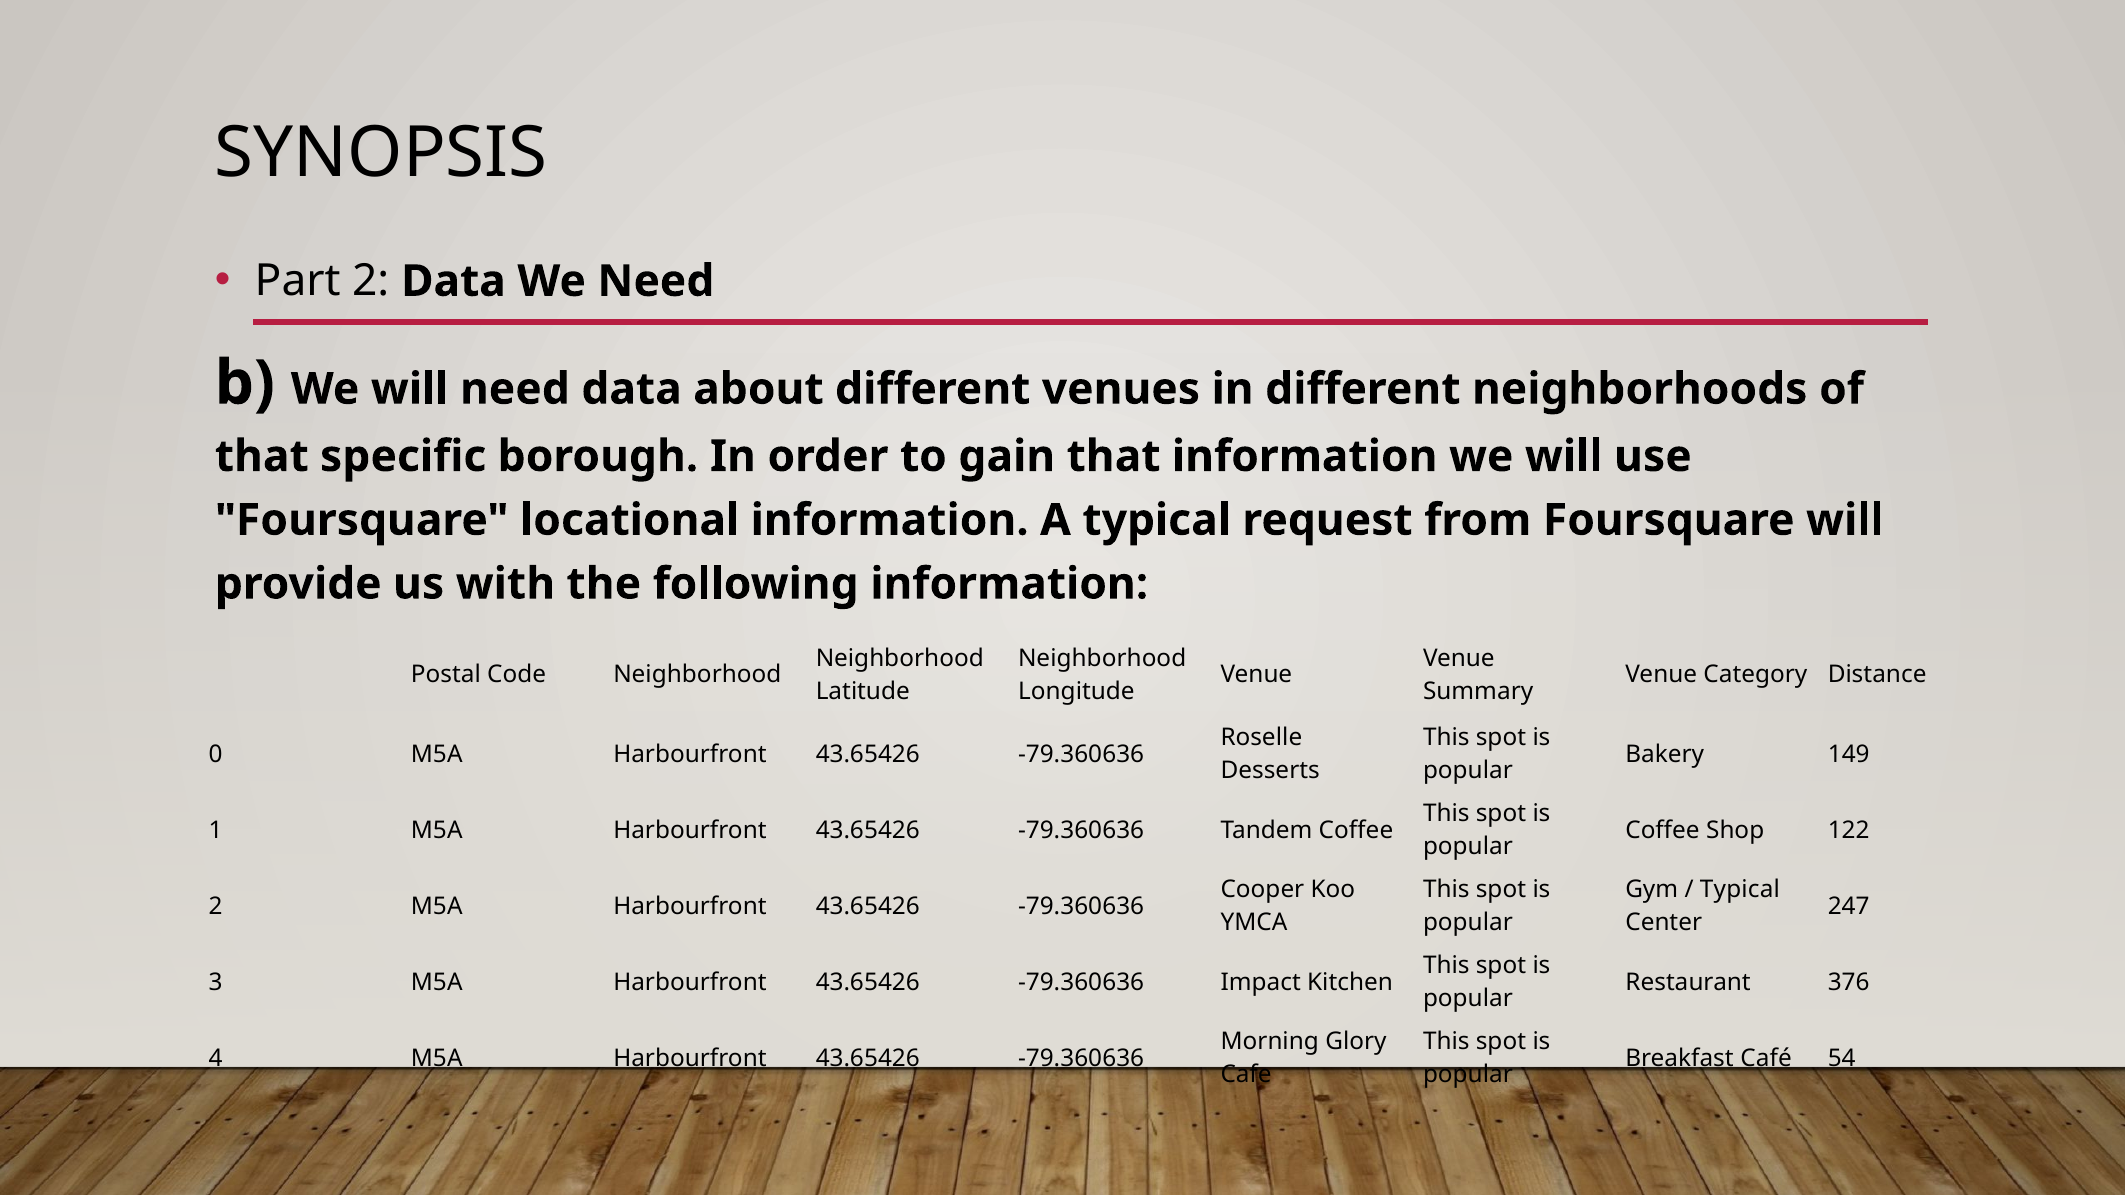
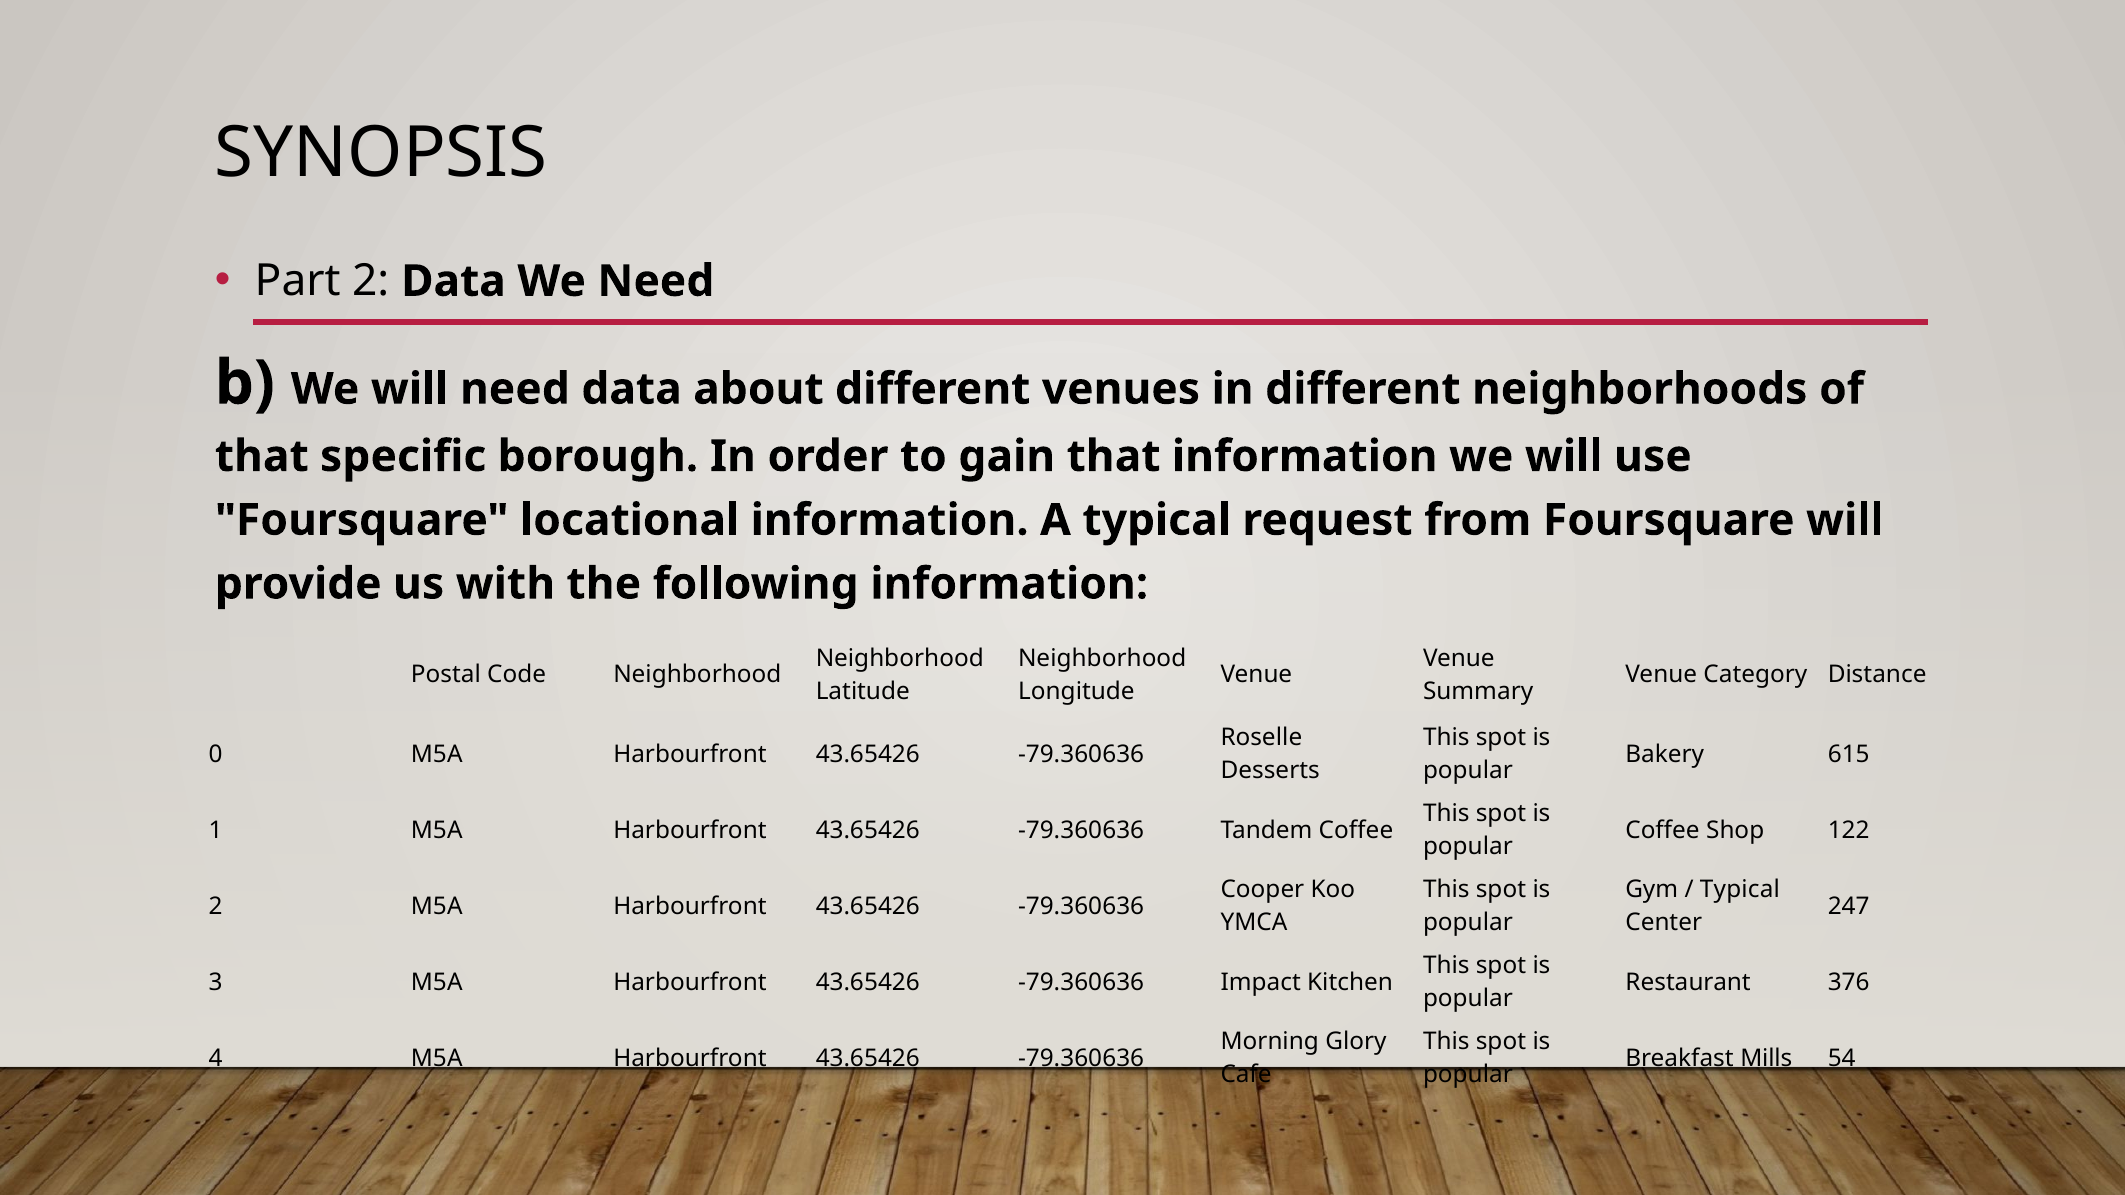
149: 149 -> 615 (1849, 754)
Café: Café -> Mills (1766, 1058)
